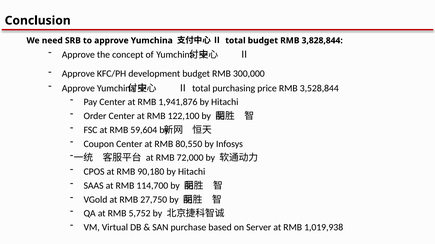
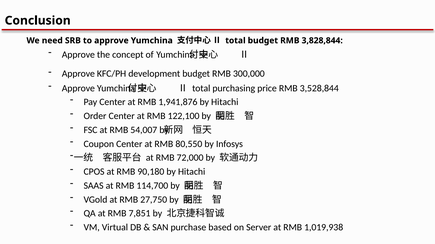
59,604: 59,604 -> 54,007 (144, 130)
5,752: 5,752 -> 7,851 (140, 214)
